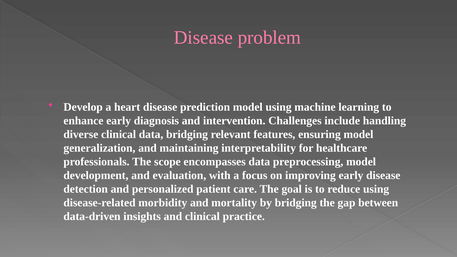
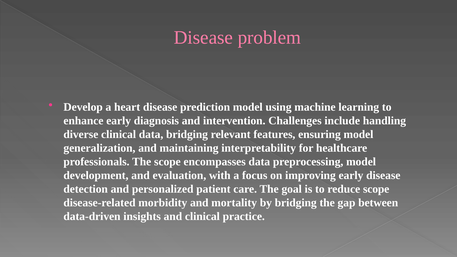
reduce using: using -> scope (376, 189)
